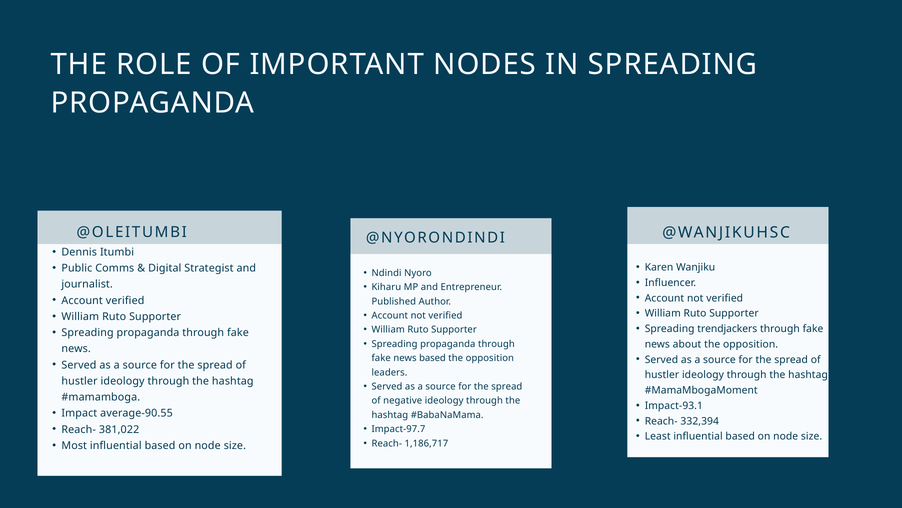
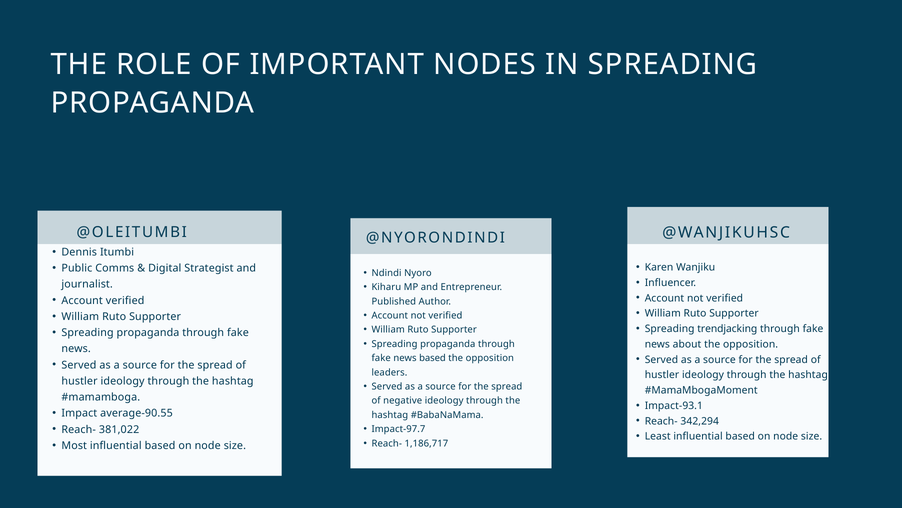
trendjackers: trendjackers -> trendjacking (727, 328)
332,394: 332,394 -> 342,294 (700, 421)
